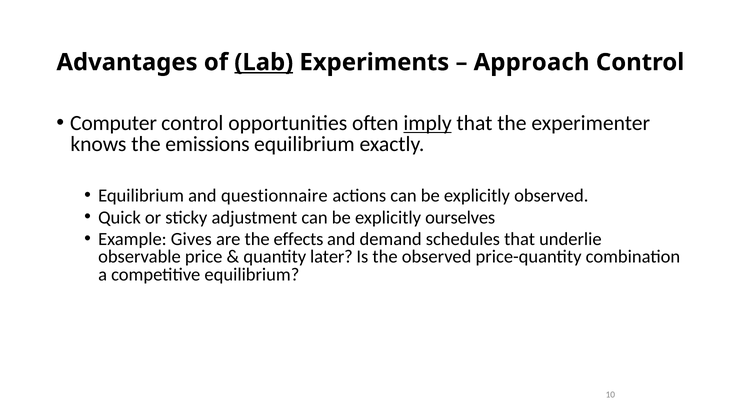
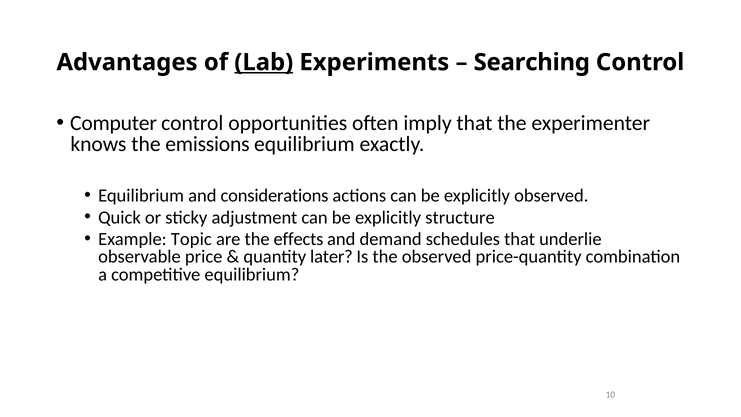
Approach: Approach -> Searching (532, 62)
imply underline: present -> none (428, 123)
questionnaire: questionnaire -> considerations (275, 196)
ourselves: ourselves -> structure (460, 217)
Gives: Gives -> Topic (191, 239)
